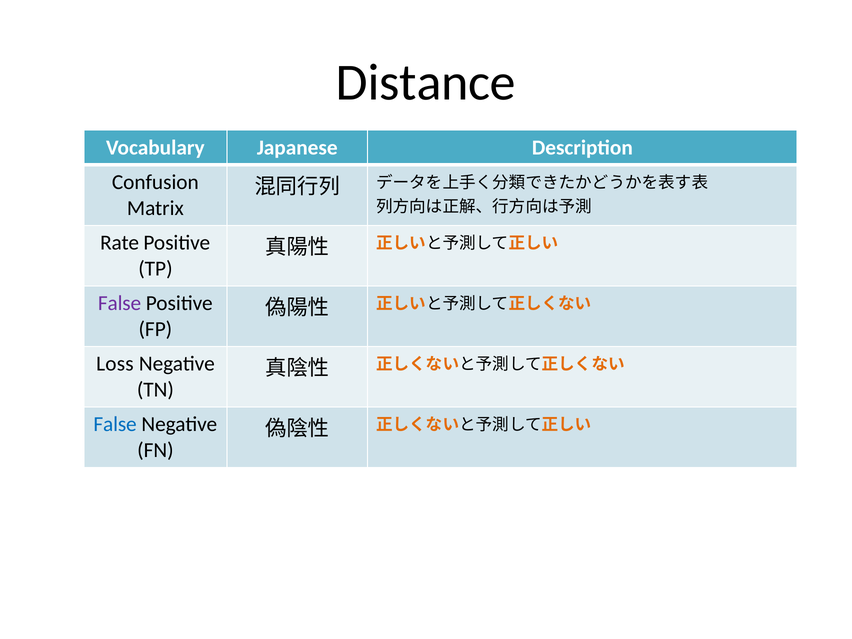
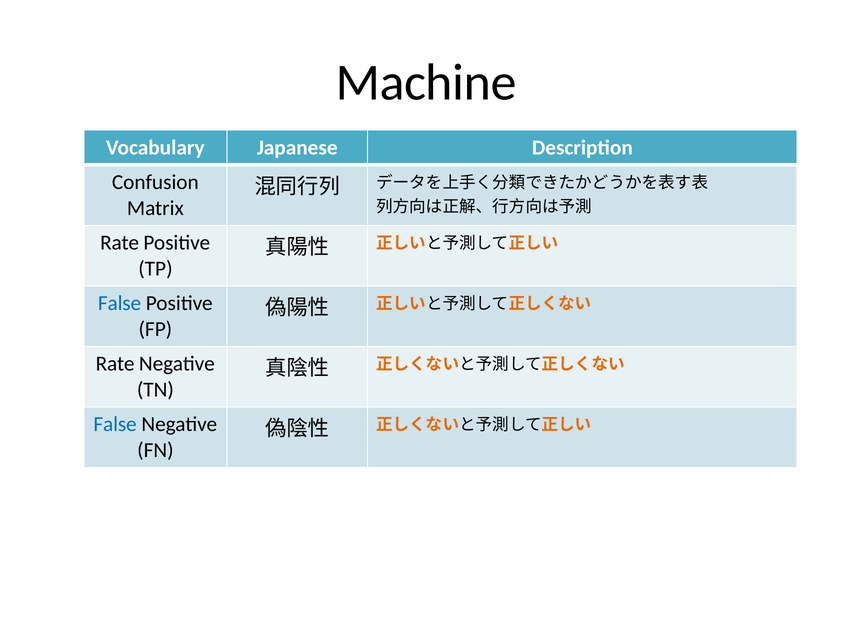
Distance: Distance -> Machine (426, 82)
False colour: purple -> blue (120, 303)
Loss: Loss -> Rate (115, 364)
